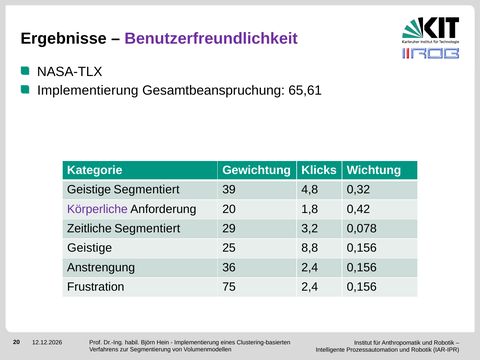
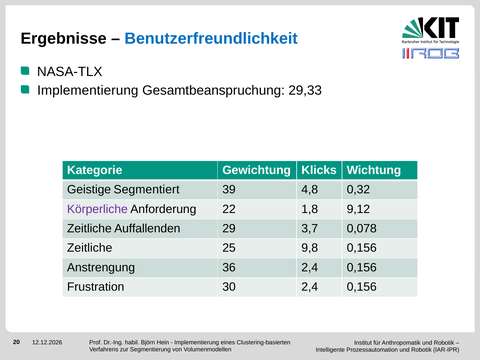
Benutzerfreundlichkeit colour: purple -> blue (211, 39)
65,61: 65,61 -> 29,33 (305, 91)
Anforderung 20: 20 -> 22 (229, 209)
0,42: 0,42 -> 9,12 (358, 209)
Zeitliche Segmentiert: Segmentiert -> Auffallenden (147, 229)
3,2: 3,2 -> 3,7 (310, 229)
Geistige: Geistige -> Zeitliche (90, 248)
8,8: 8,8 -> 9,8 (310, 248)
75: 75 -> 30 (229, 287)
